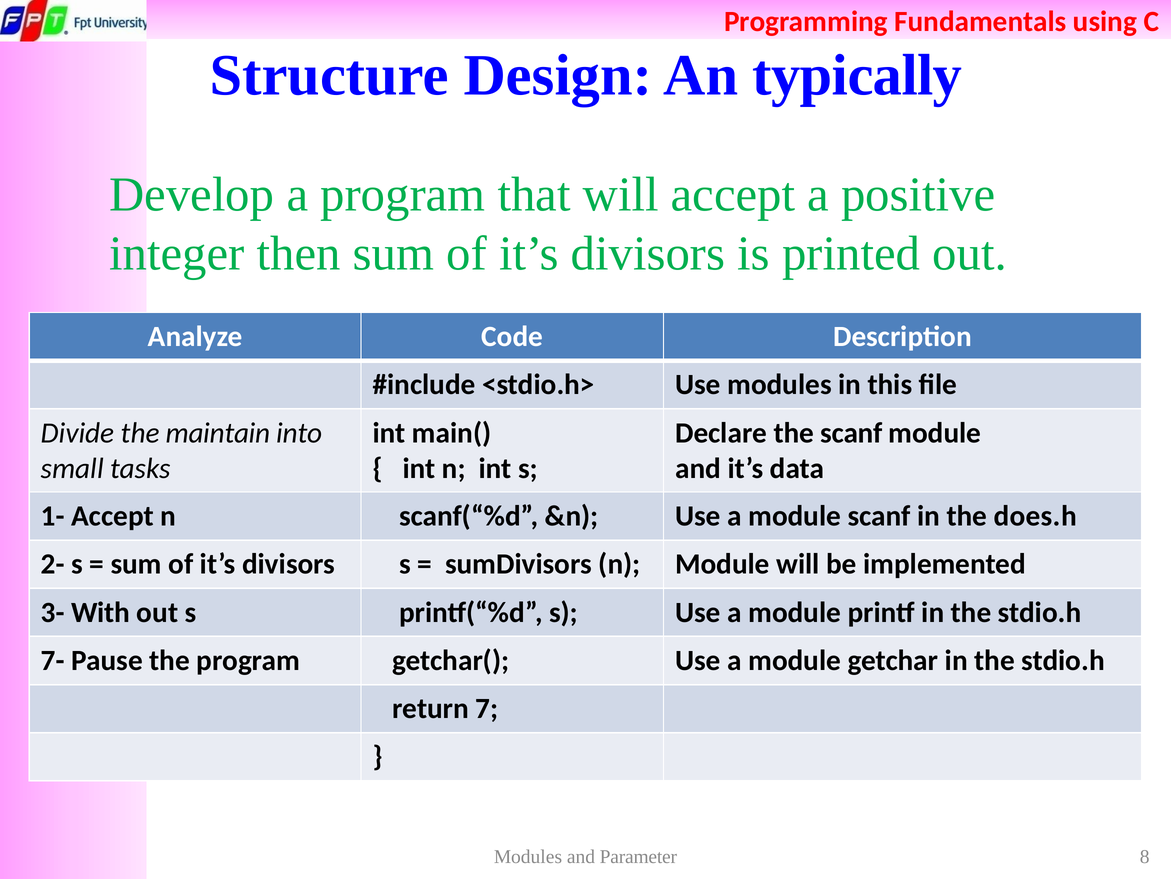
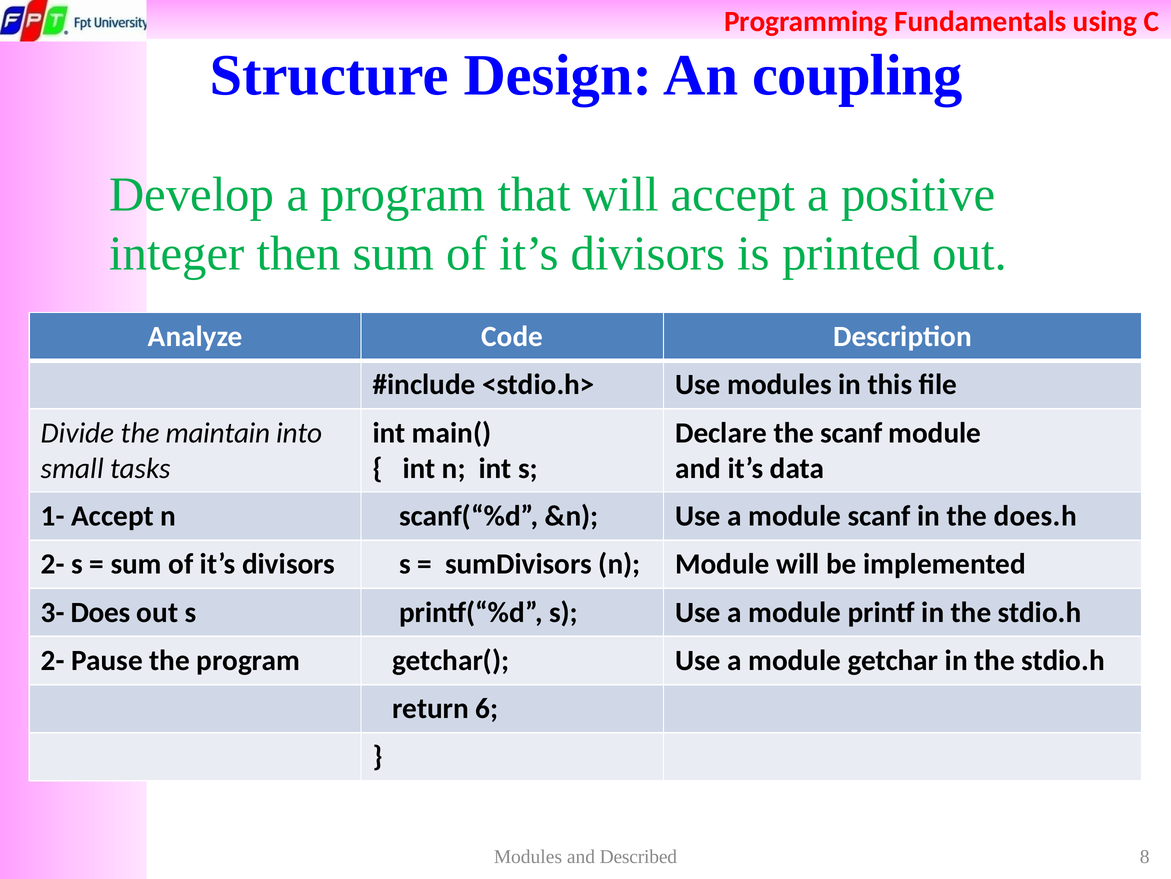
typically: typically -> coupling (857, 75)
With: With -> Does (101, 612)
7-: 7- -> 2- (53, 660)
7: 7 -> 6 (487, 708)
Parameter: Parameter -> Described (638, 856)
